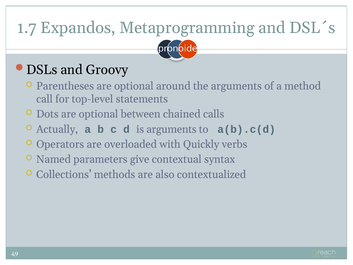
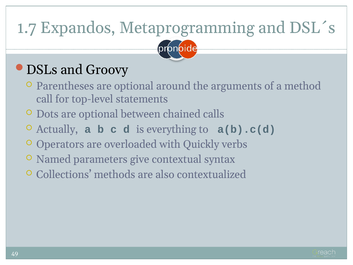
is arguments: arguments -> everything (171, 129)
